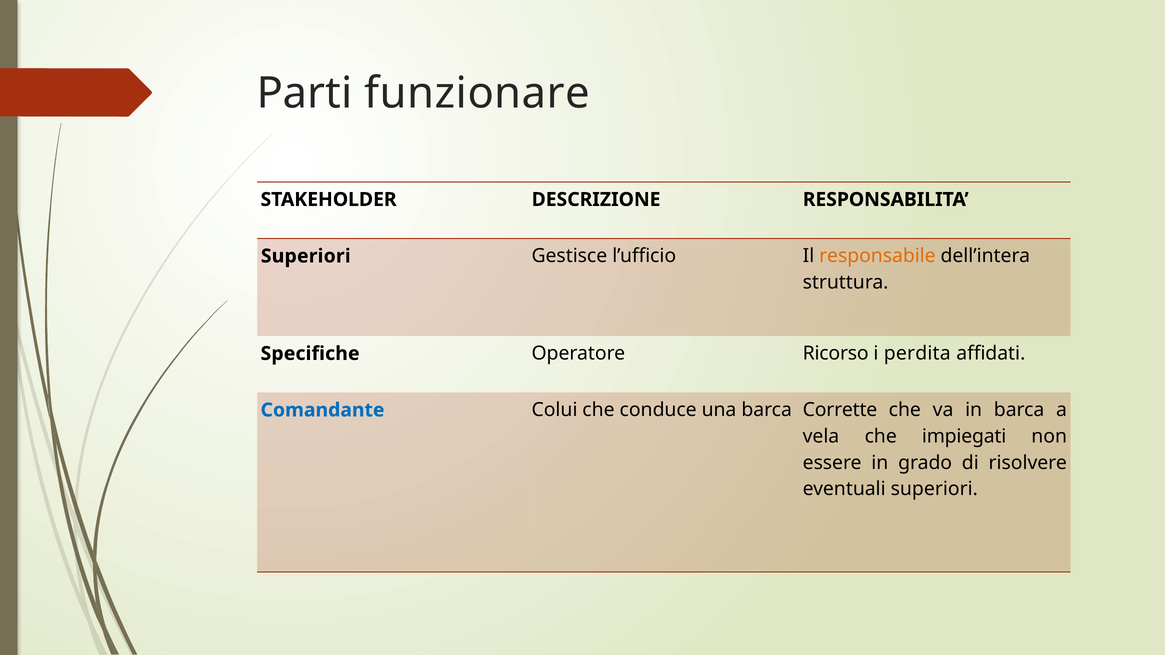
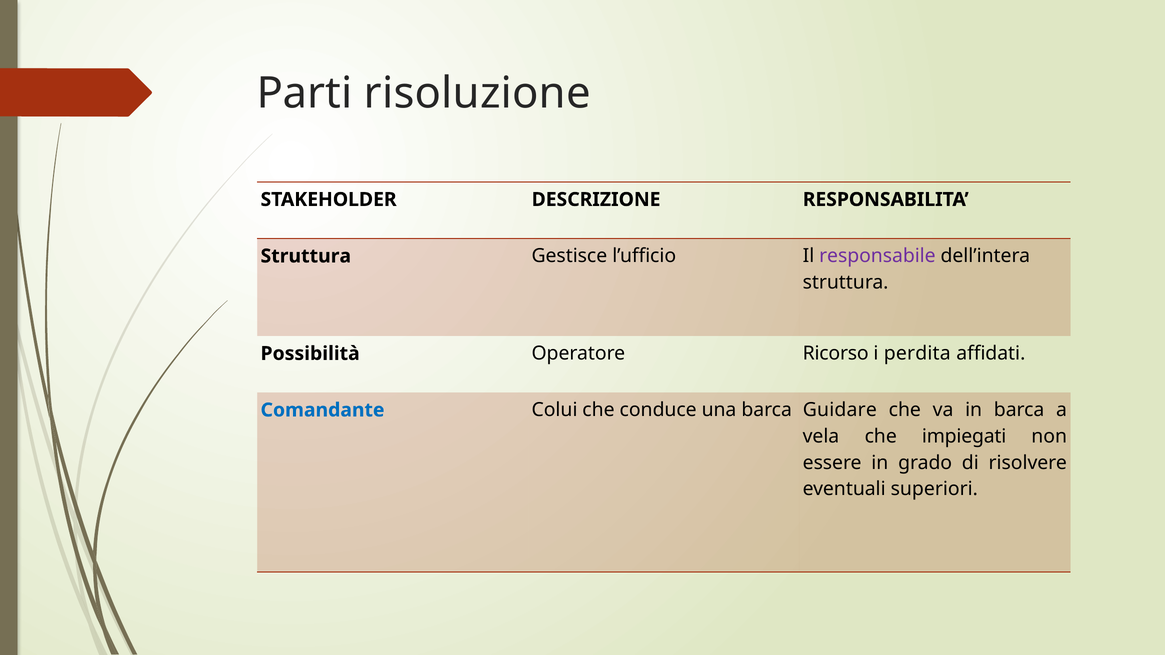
funzionare: funzionare -> risoluzione (477, 93)
Superiori: Superiori -> Struttura (306, 256)
responsabile colour: orange -> purple (877, 256)
Specifiche: Specifiche -> Possibilità (310, 354)
Corrette: Corrette -> Guidare (840, 410)
